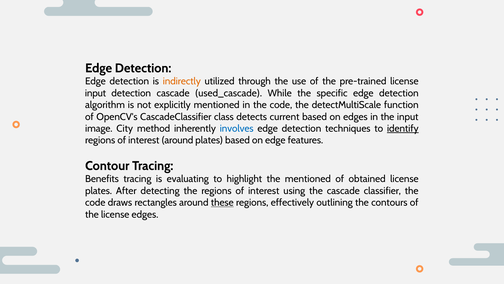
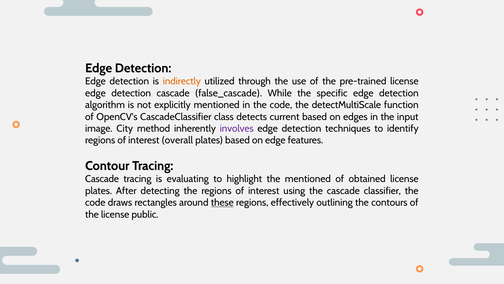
input: input -> edge (95, 93)
used_cascade: used_cascade -> false_cascade (229, 93)
involves colour: blue -> purple (237, 128)
identify underline: present -> none (403, 128)
interest around: around -> overall (177, 140)
Benefits: Benefits -> Cascade (102, 179)
license edges: edges -> public (145, 214)
